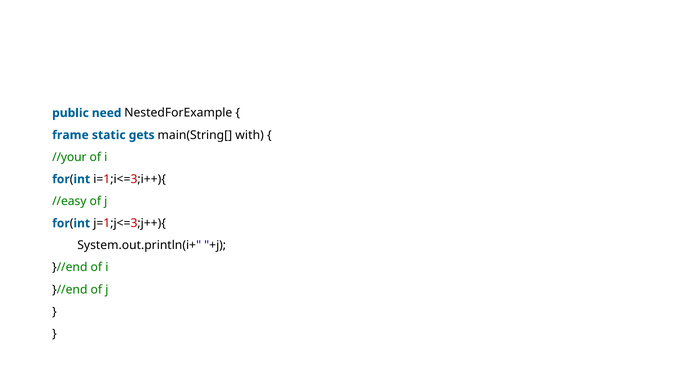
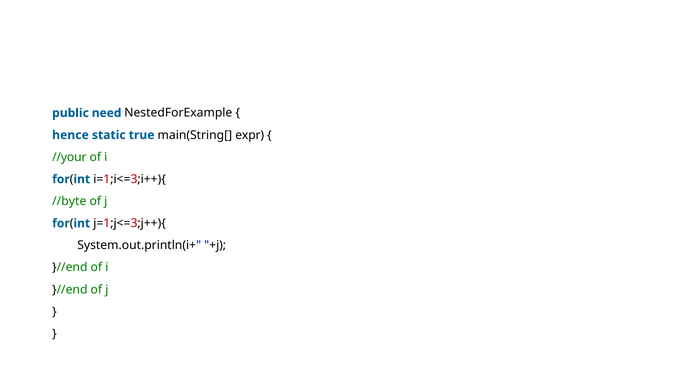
frame: frame -> hence (70, 135)
gets: gets -> true (142, 135)
with: with -> expr (250, 135)
//easy: //easy -> //byte (69, 201)
